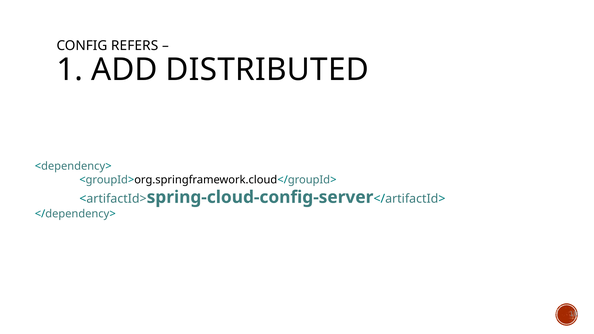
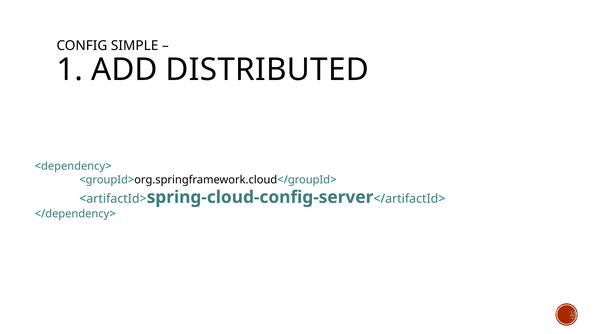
REFERS: REFERS -> SIMPLE (135, 46)
